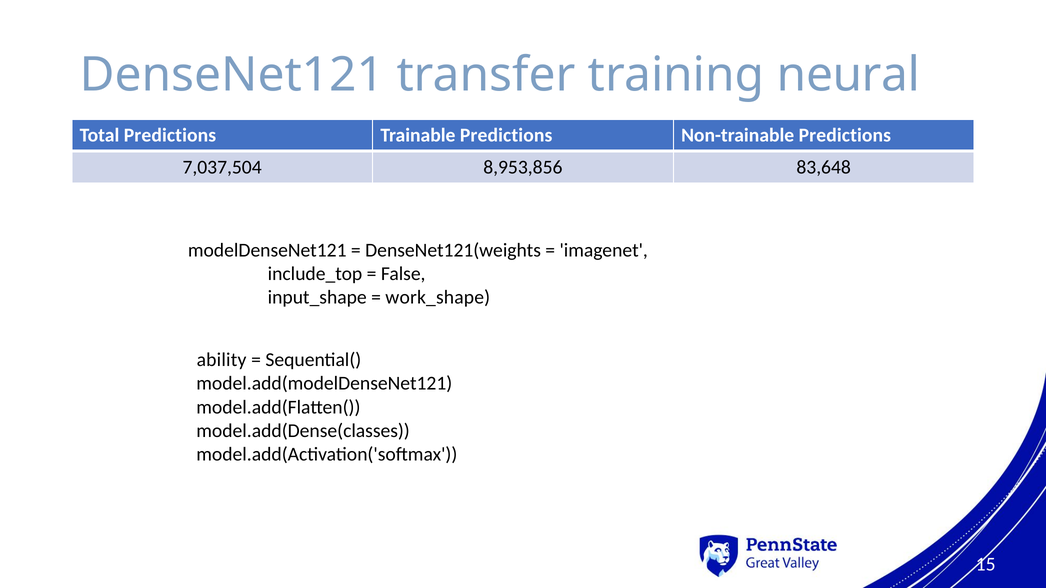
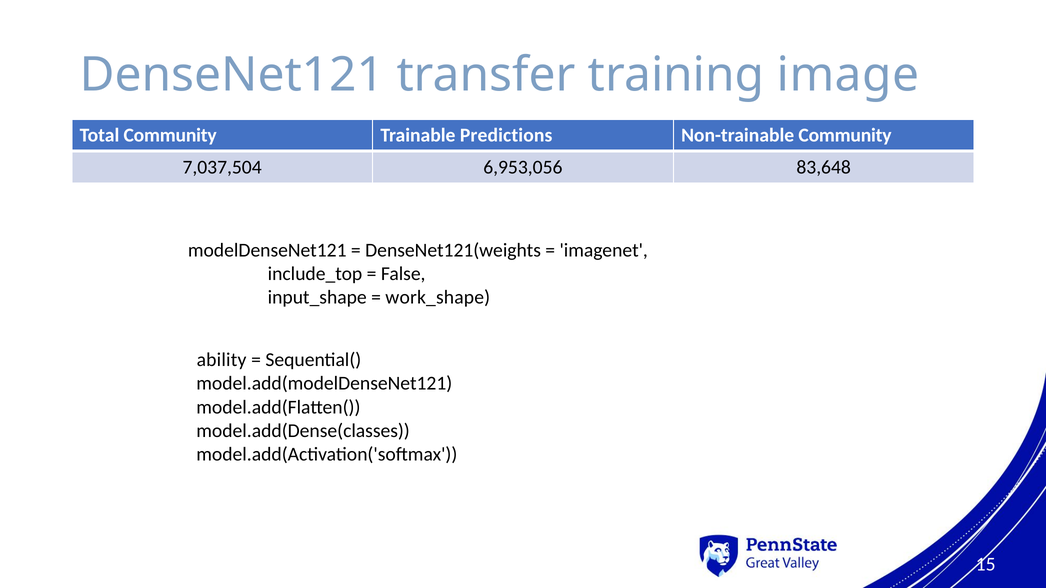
neural: neural -> image (848, 75)
Total Predictions: Predictions -> Community (170, 136)
Non-trainable Predictions: Predictions -> Community (845, 136)
8,953,856: 8,953,856 -> 6,953,056 (523, 167)
